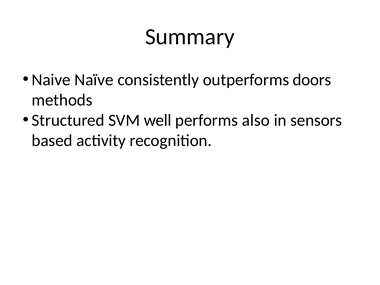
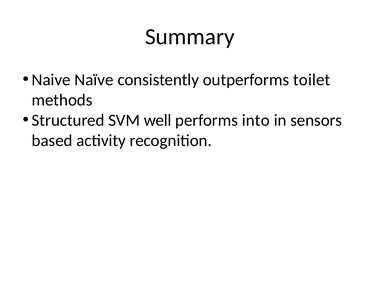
doors: doors -> toilet (312, 80)
also: also -> into (256, 120)
